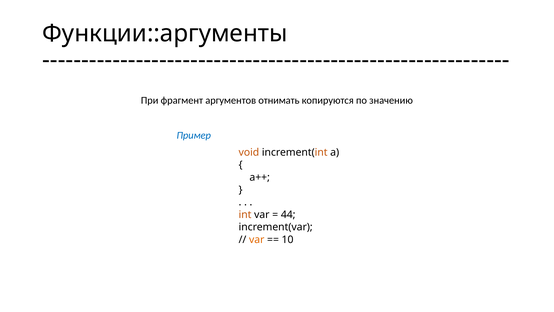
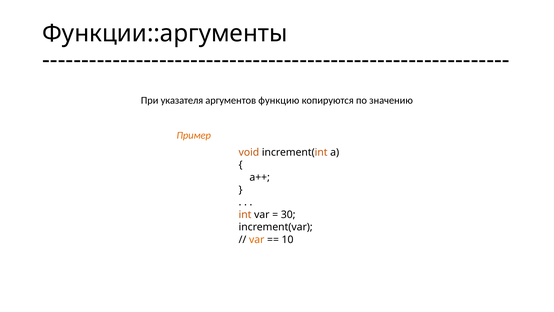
фрагмент: фрагмент -> указателя (182, 100)
отнимать: отнимать -> функцию (279, 100)
Пример colour: blue -> orange (194, 135)
44: 44 -> 30 (288, 214)
